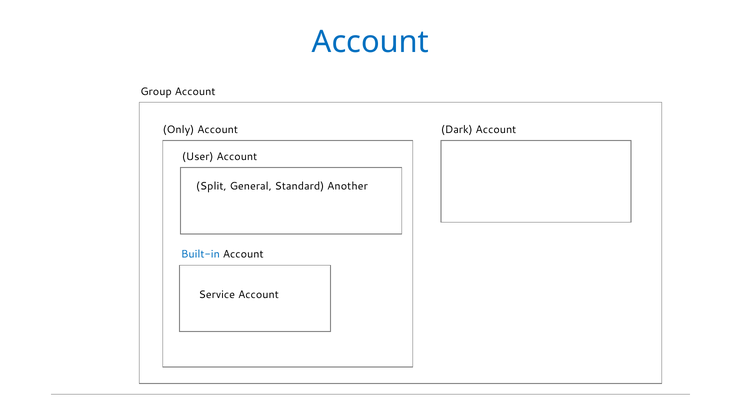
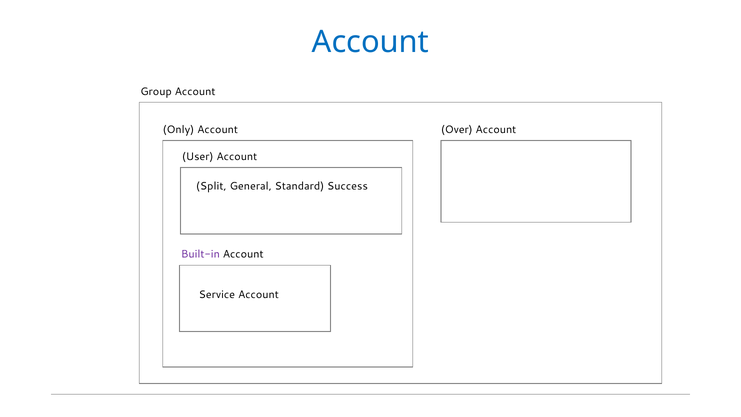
Dark: Dark -> Over (457, 129)
Another: Another -> Success (348, 186)
Built-in colour: blue -> purple (200, 254)
